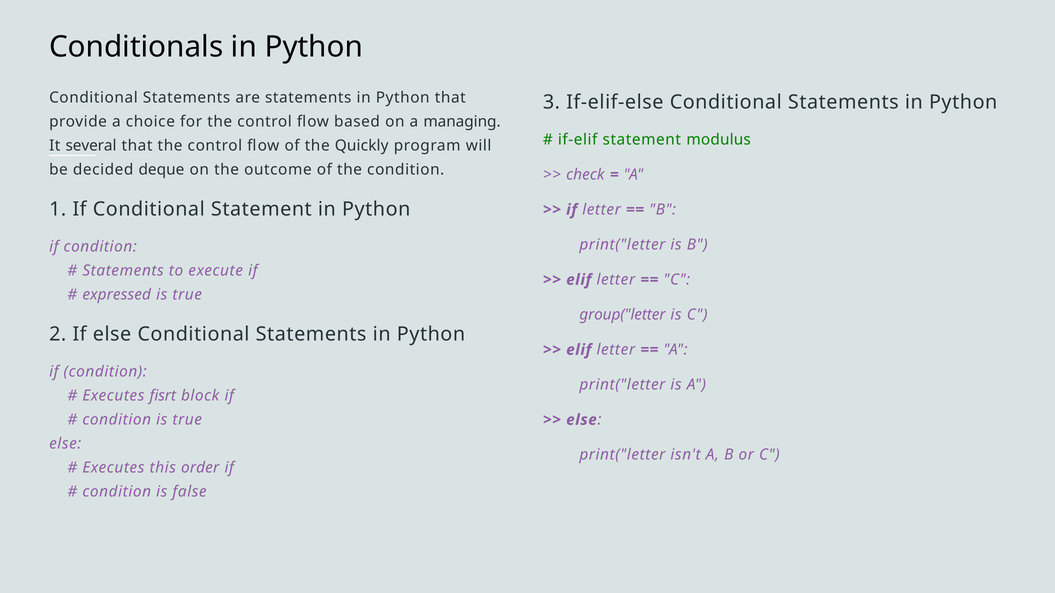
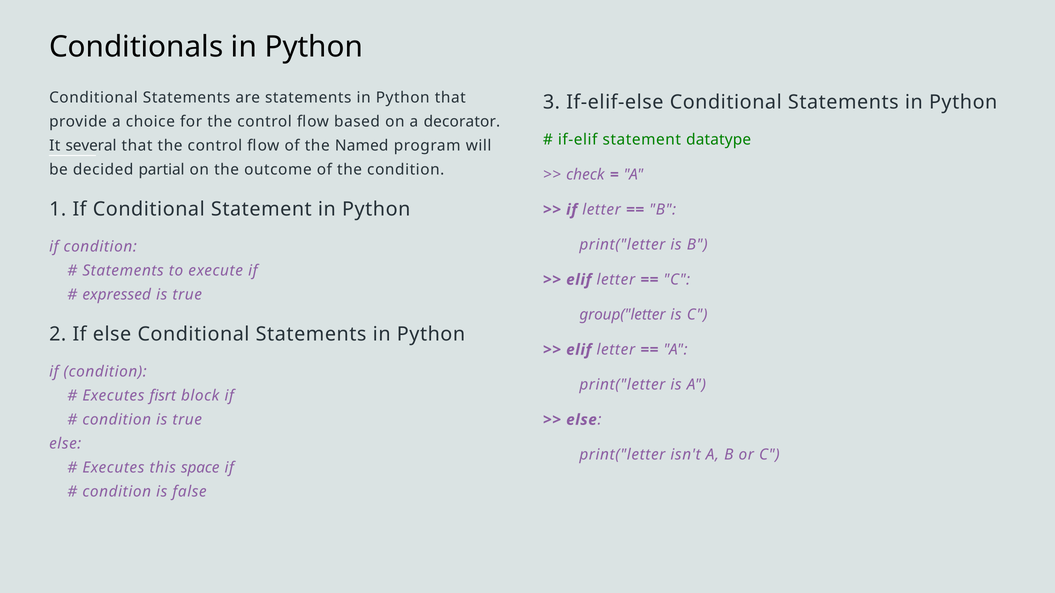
managing: managing -> decorator (462, 122)
modulus: modulus -> datatype (719, 140)
Quickly: Quickly -> Named (362, 146)
deque: deque -> partial (162, 170)
order: order -> space (200, 468)
